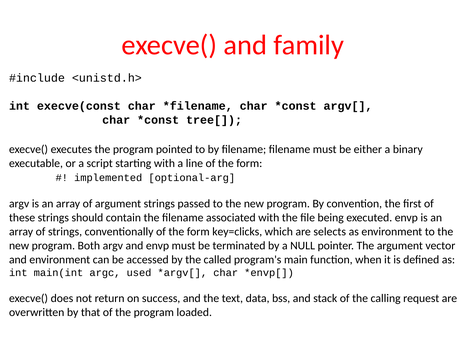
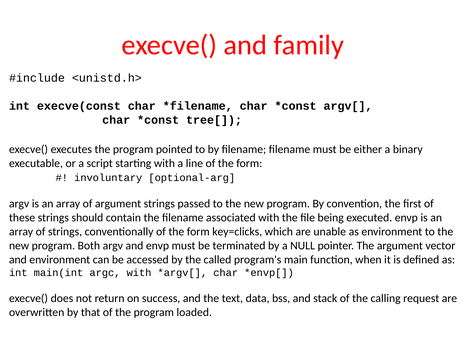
implemented: implemented -> involuntary (108, 178)
selects: selects -> unable (330, 232)
argc used: used -> with (139, 273)
